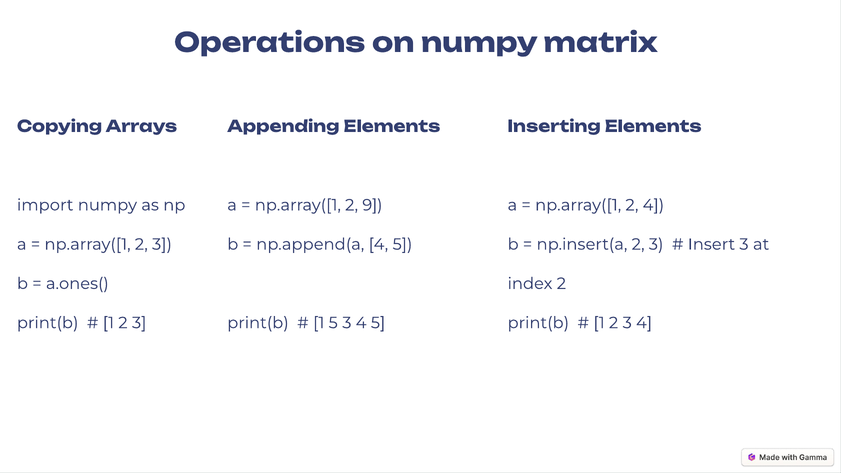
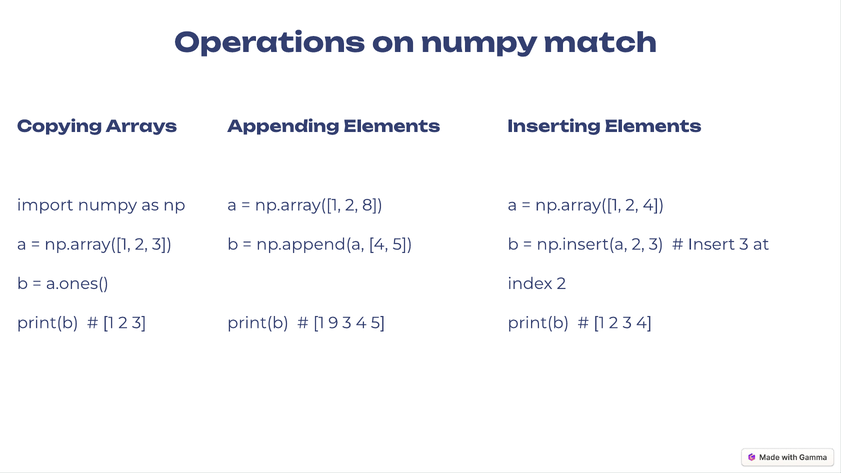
matrix: matrix -> match (600, 43)
9: 9 -> 8 (372, 205)
1 5: 5 -> 9 (333, 323)
